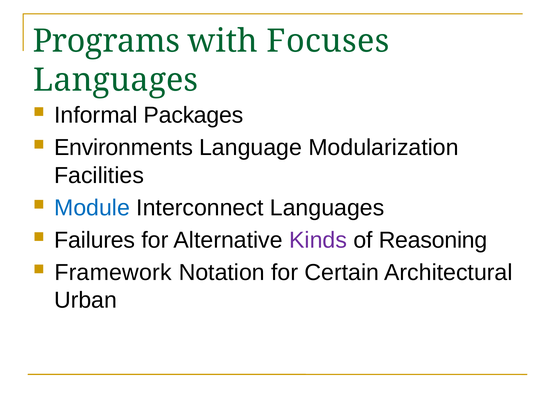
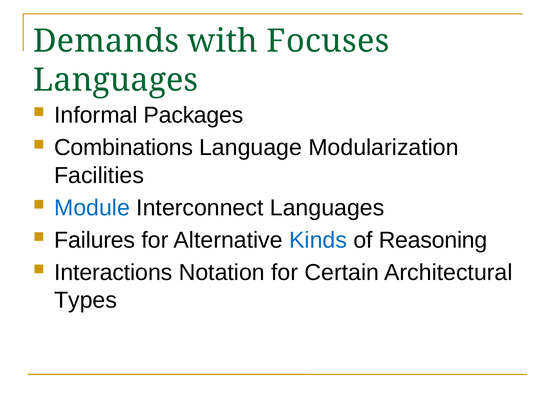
Programs: Programs -> Demands (106, 41)
Environments: Environments -> Combinations (124, 148)
Kinds colour: purple -> blue (318, 240)
Framework: Framework -> Interactions (113, 273)
Urban: Urban -> Types (86, 300)
